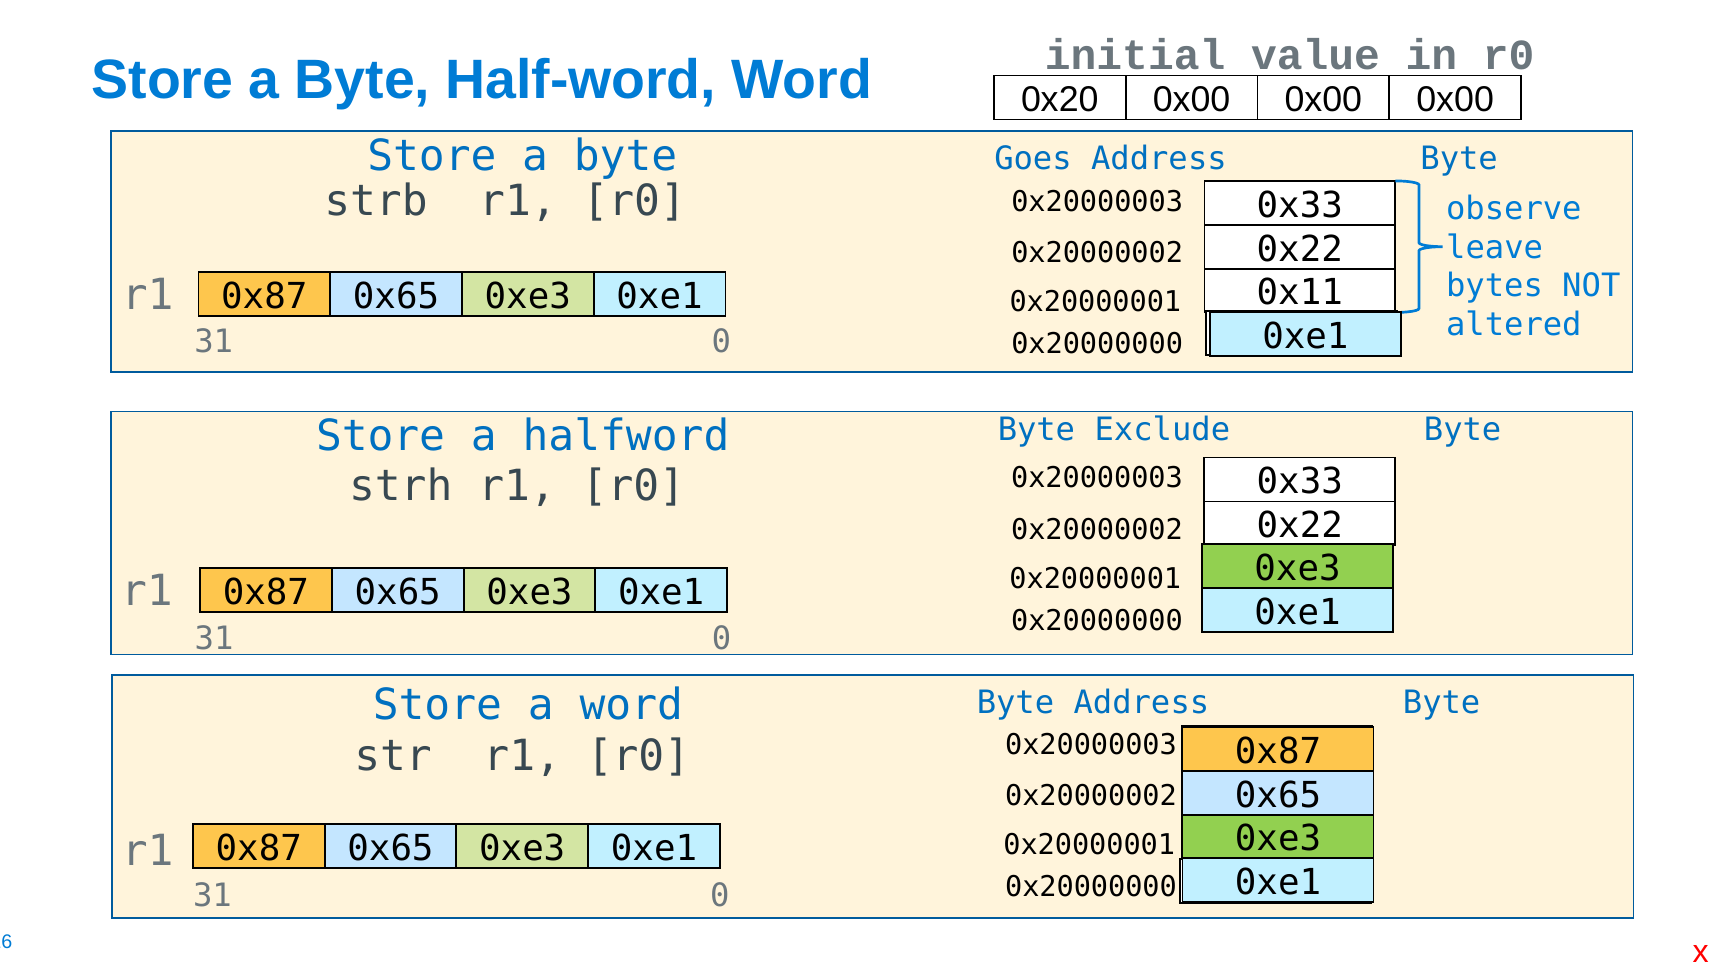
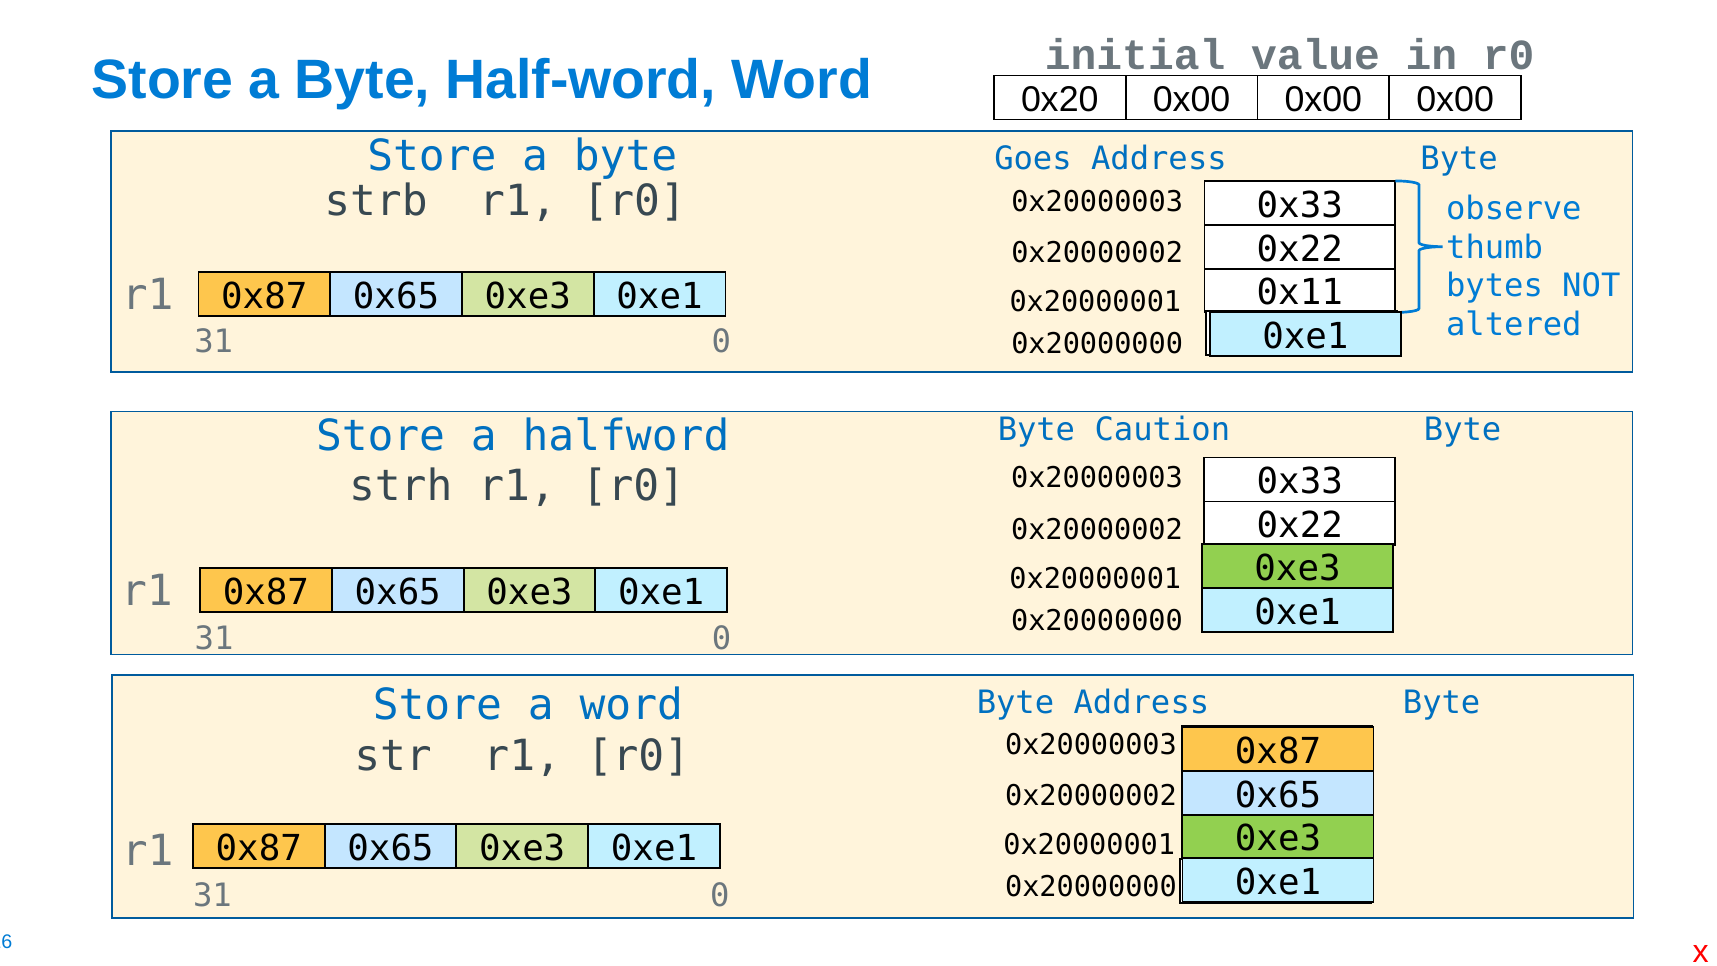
leave: leave -> thumb (1495, 247)
Exclude: Exclude -> Caution (1162, 430)
